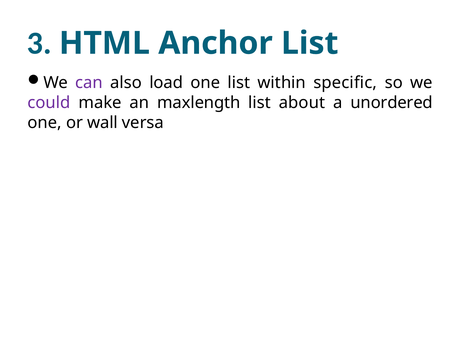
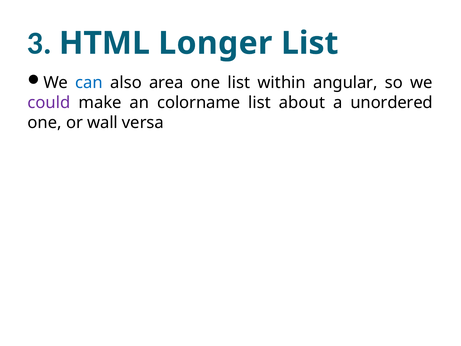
Anchor: Anchor -> Longer (215, 43)
can colour: purple -> blue (89, 83)
load: load -> area (166, 83)
specific: specific -> angular (345, 83)
maxlength: maxlength -> colorname (199, 103)
